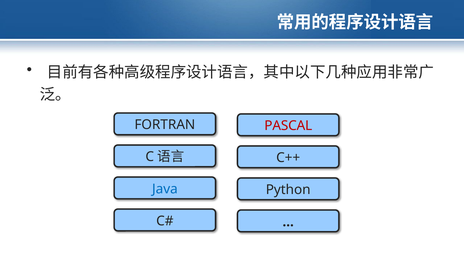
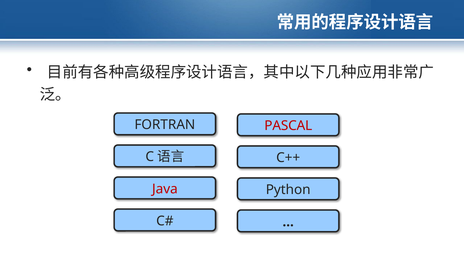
Java colour: blue -> red (165, 189)
